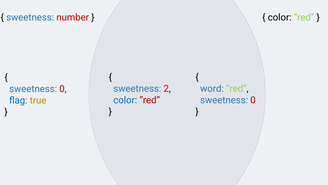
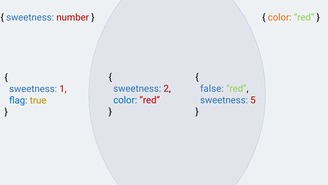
color colour: black -> orange (280, 17)
word: word -> false (212, 89)
0: 0 -> 1 (63, 89)
0: 0 -> 5 (253, 100)
